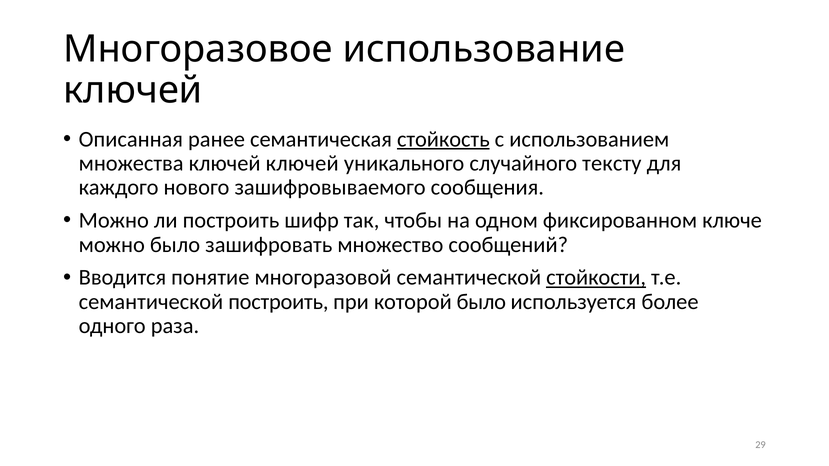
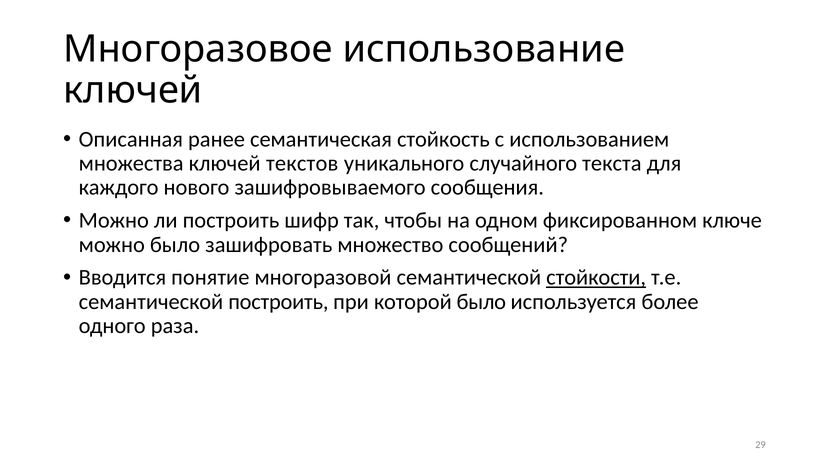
стойкость underline: present -> none (443, 139)
ключей ключей: ключей -> текстов (302, 163)
тексту: тексту -> текста (612, 163)
